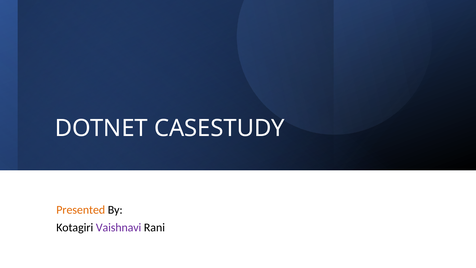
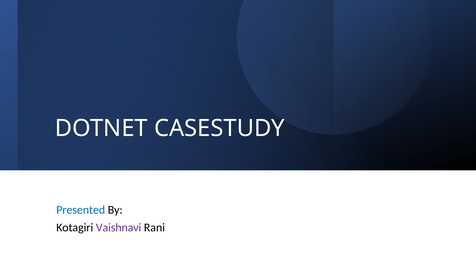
Presented colour: orange -> blue (81, 210)
